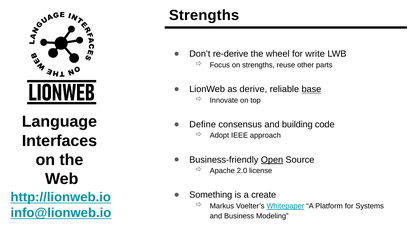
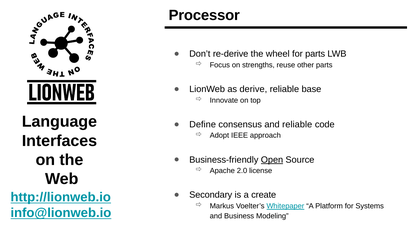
Strengths: Strengths -> Processor (204, 15)
for write: write -> parts (315, 54)
base underline: present -> none (311, 89)
and building: building -> reliable (297, 125)
Something: Something -> Secondary (211, 195)
